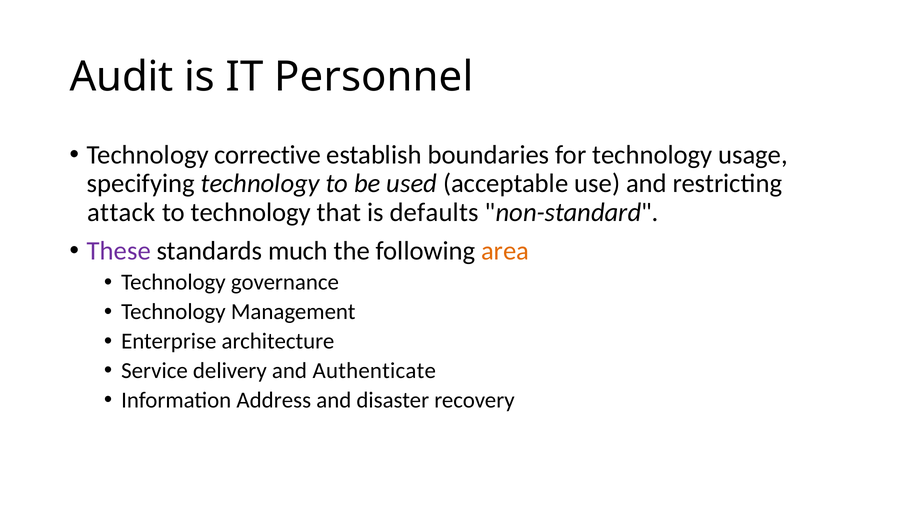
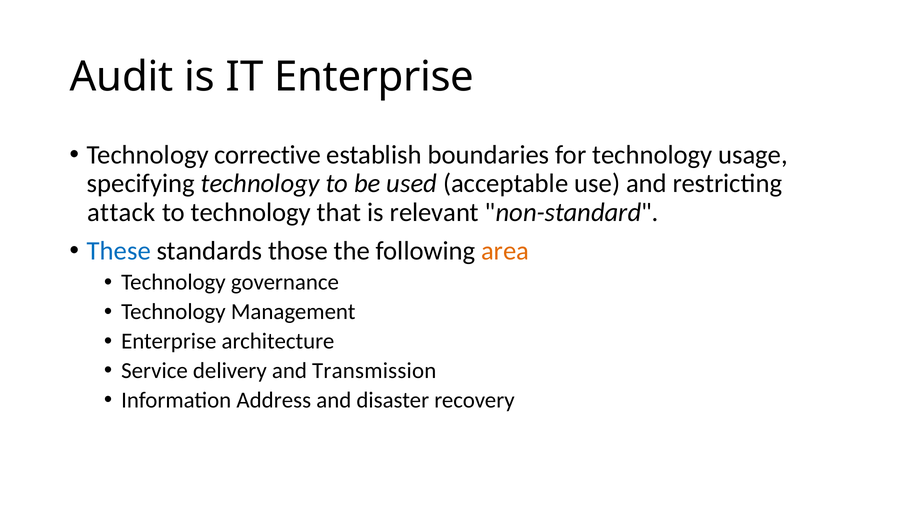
IT Personnel: Personnel -> Enterprise (374, 77)
defaults: defaults -> relevant (434, 212)
These colour: purple -> blue (119, 251)
much: much -> those (298, 251)
Authenticate: Authenticate -> Transmission (374, 371)
